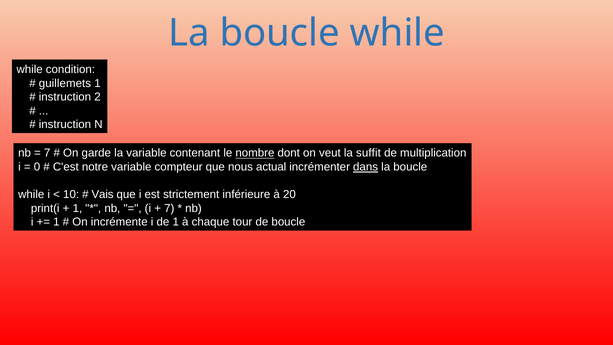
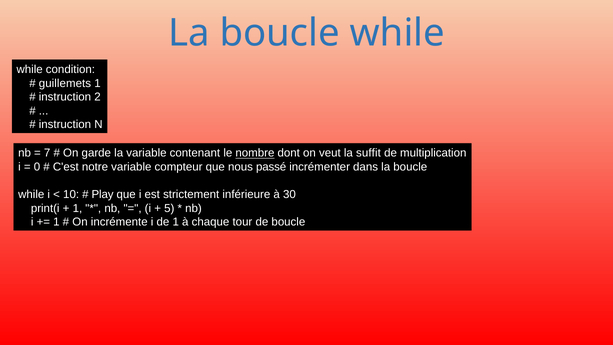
actual: actual -> passé (271, 167)
dans underline: present -> none (366, 167)
Vais: Vais -> Play (103, 194)
20: 20 -> 30 (289, 194)
7: 7 -> 5 (169, 208)
